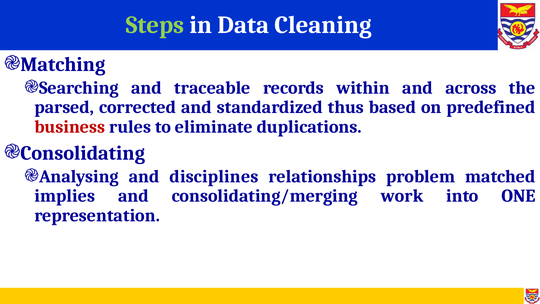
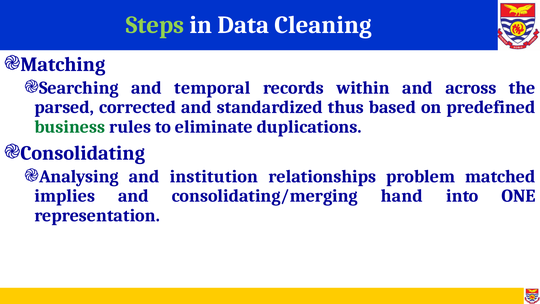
traceable: traceable -> temporal (212, 88)
business colour: red -> green (70, 127)
disciplines: disciplines -> institution (214, 176)
work: work -> hand (402, 196)
